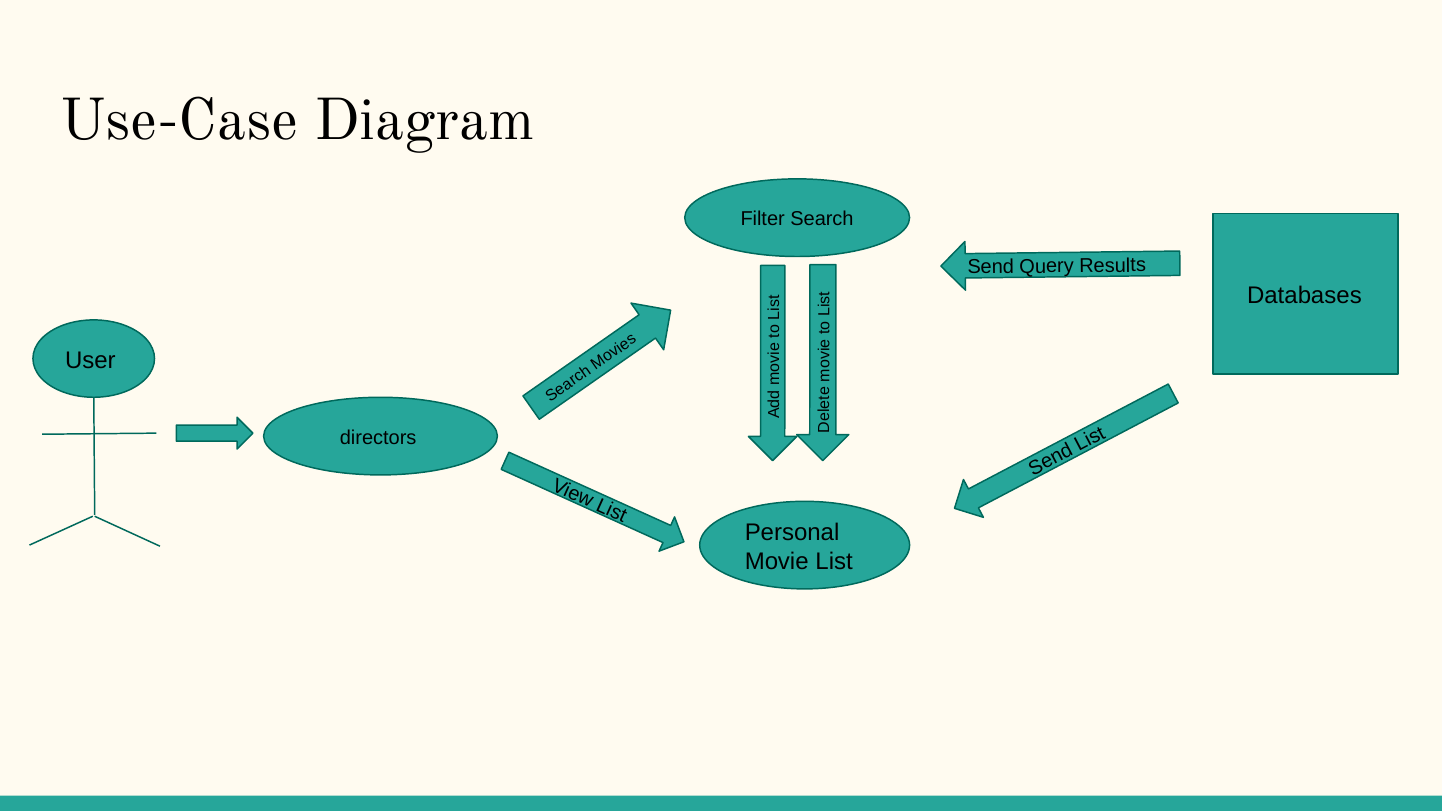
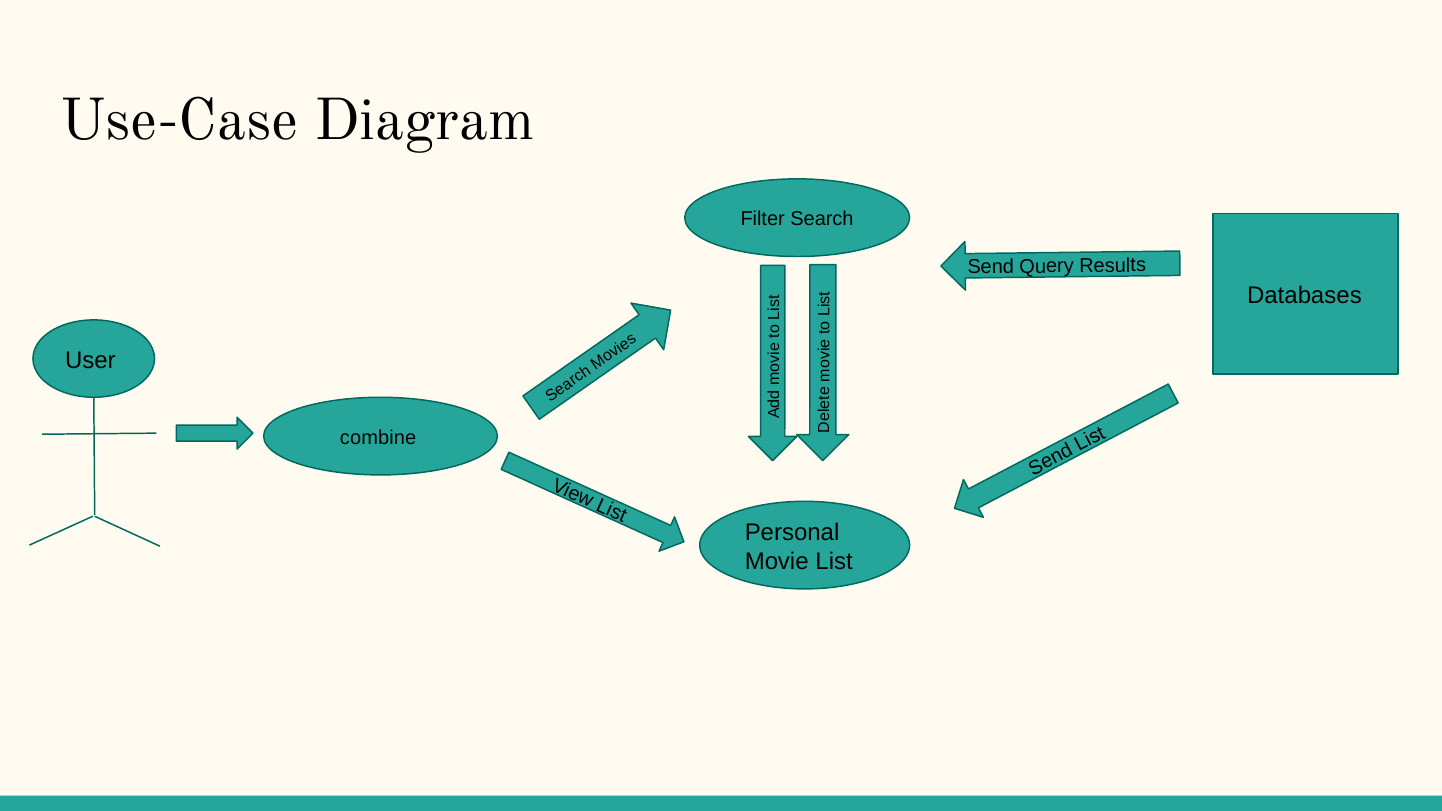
directors: directors -> combine (378, 438)
